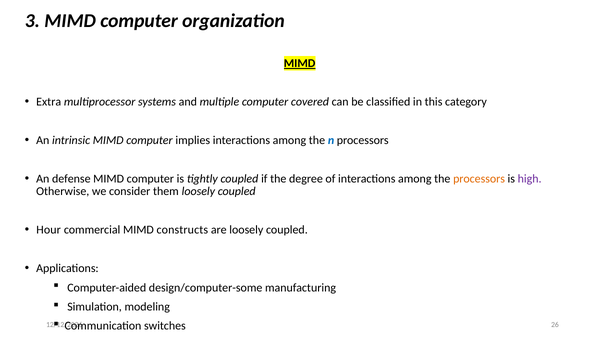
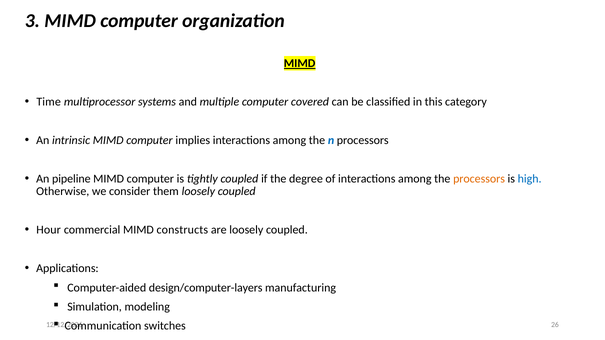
Extra: Extra -> Time (49, 102)
defense: defense -> pipeline (71, 179)
high colour: purple -> blue (530, 179)
design/computer-some: design/computer-some -> design/computer-layers (206, 288)
